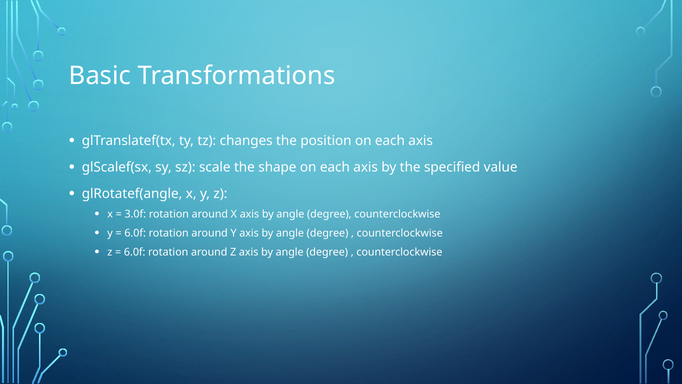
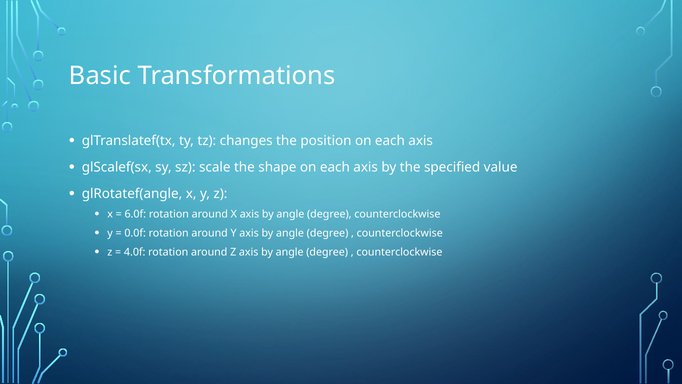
3.0f: 3.0f -> 6.0f (135, 214)
6.0f: 6.0f -> 0.0f (135, 233)
6.0f: 6.0f -> 4.0f (135, 252)
